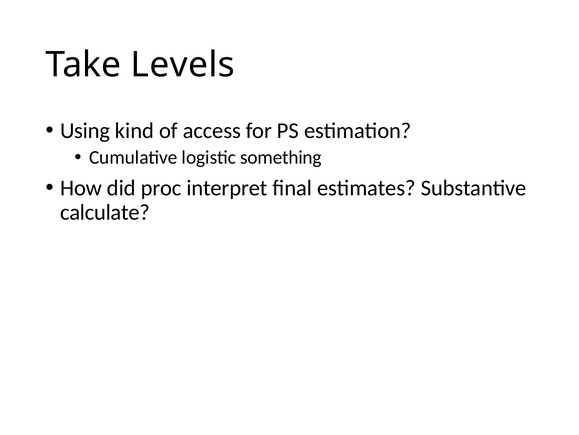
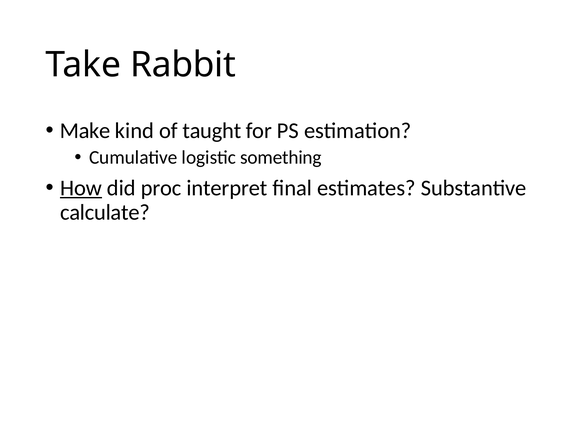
Levels: Levels -> Rabbit (183, 65)
Using: Using -> Make (85, 131)
access: access -> taught (212, 131)
How underline: none -> present (81, 188)
